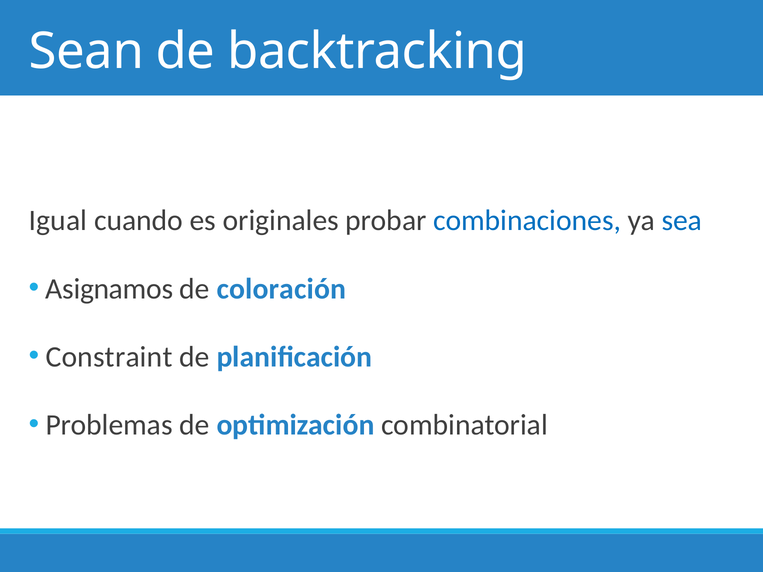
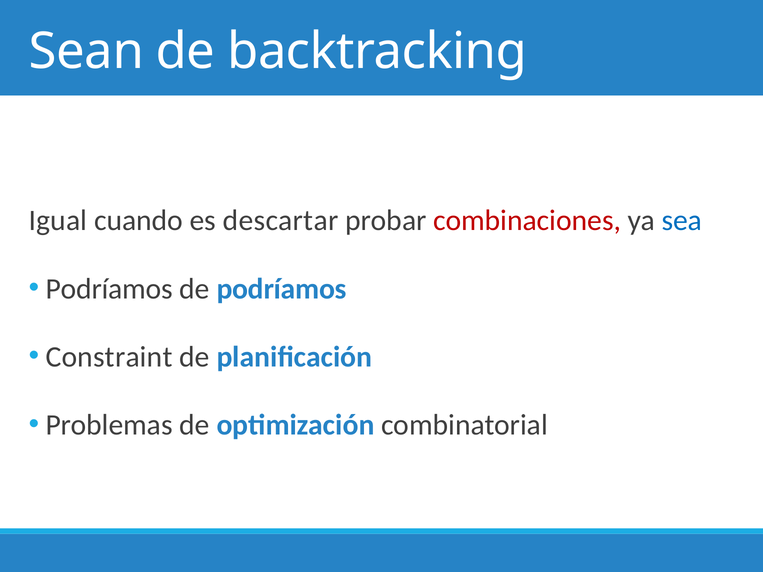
originales: originales -> descartar (281, 221)
combinaciones colour: blue -> red (527, 221)
Asignamos: Asignamos -> Podríamos (109, 289)
de coloración: coloración -> podríamos (282, 289)
